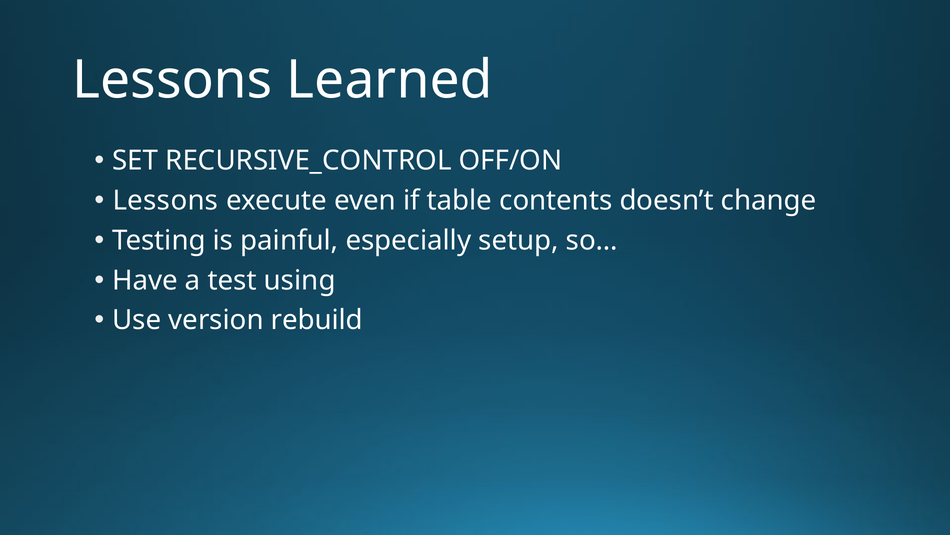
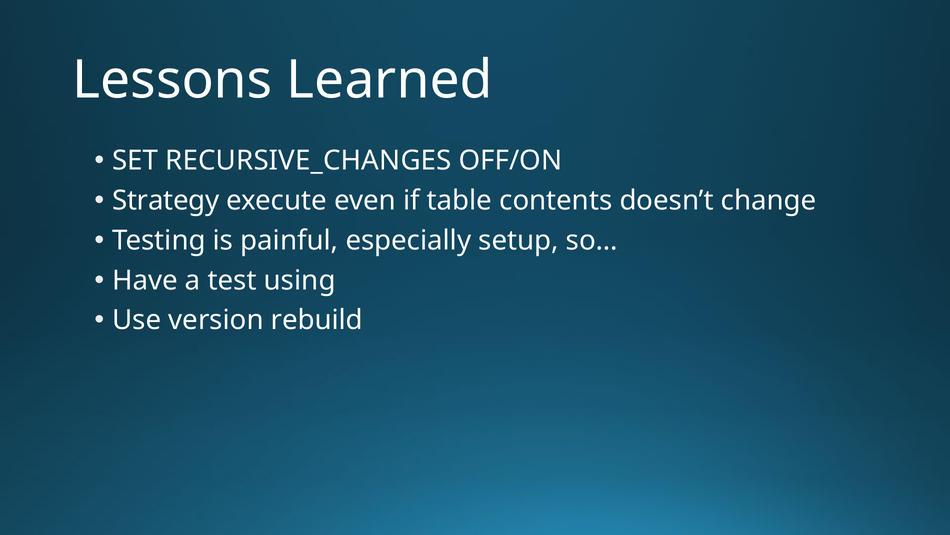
RECURSIVE_CONTROL: RECURSIVE_CONTROL -> RECURSIVE_CHANGES (308, 161)
Lessons: Lessons -> Strategy (166, 200)
